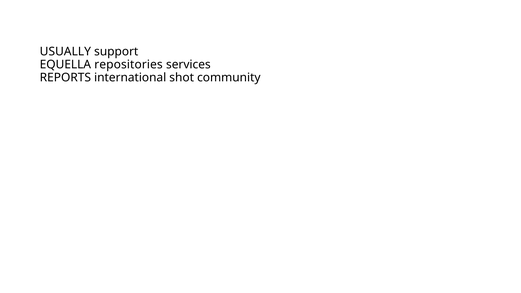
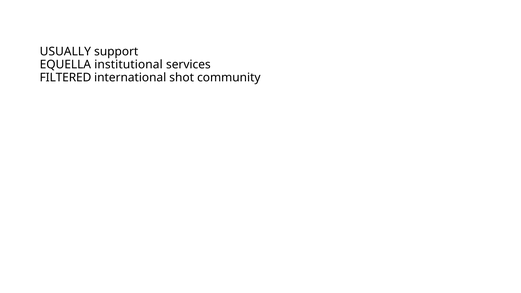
repositories: repositories -> institutional (128, 65)
REPORTS: REPORTS -> FILTERED (65, 77)
